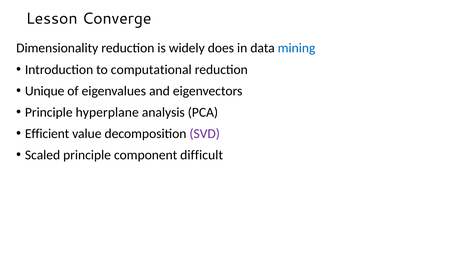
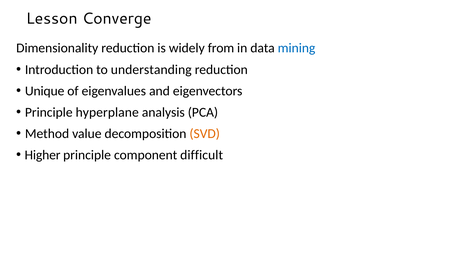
does: does -> from (221, 48)
computational: computational -> understanding (151, 70)
Efficient: Efficient -> Method (47, 134)
SVD colour: purple -> orange (205, 134)
Scaled: Scaled -> Higher (43, 155)
